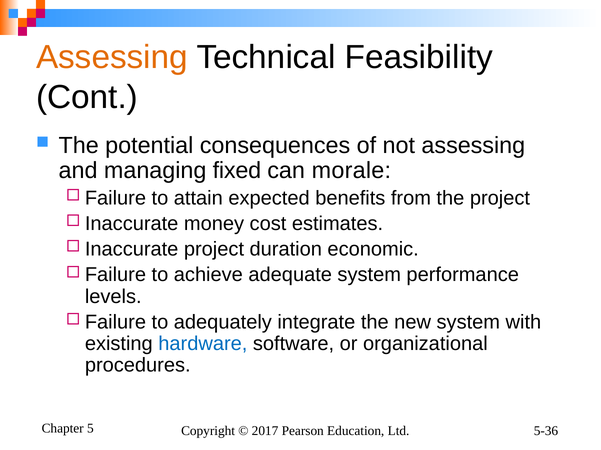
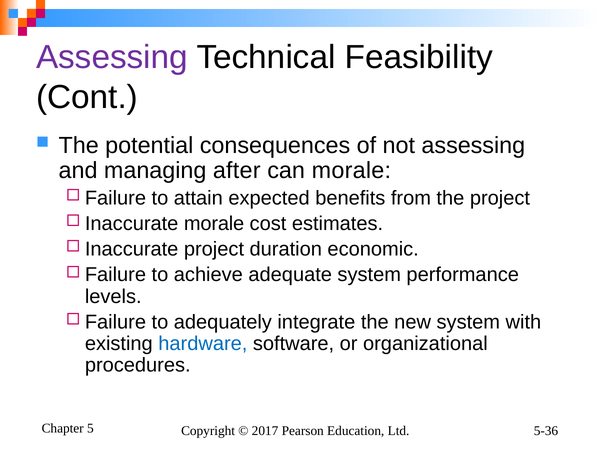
Assessing colour: orange -> purple (112, 57)
fixed: fixed -> after (237, 171)
Inaccurate money: money -> morale (214, 224)
